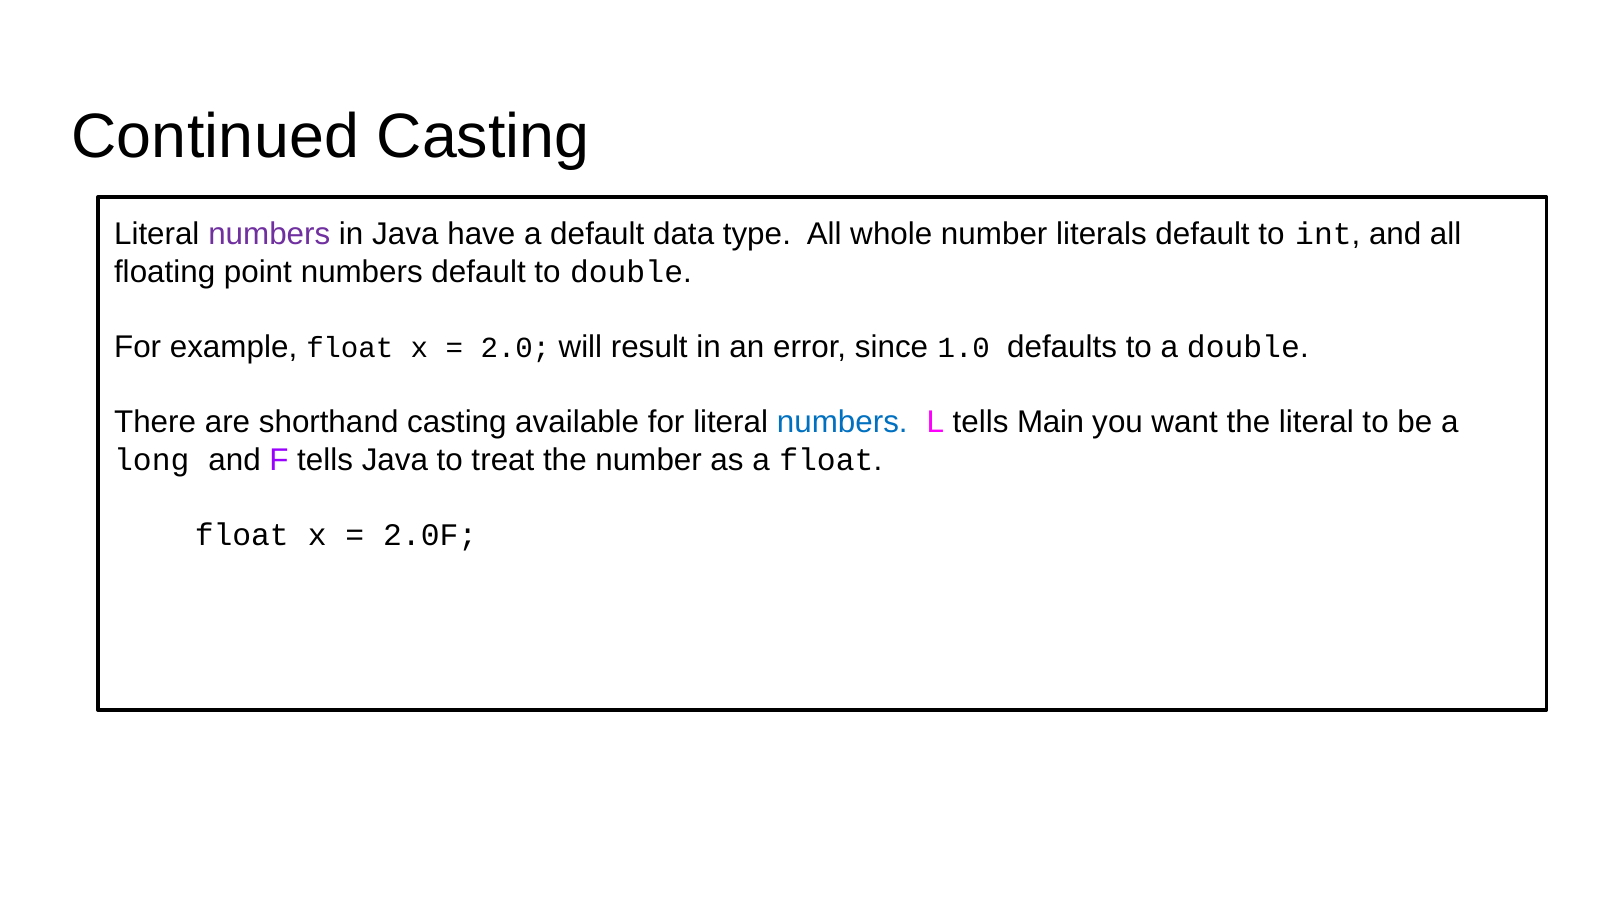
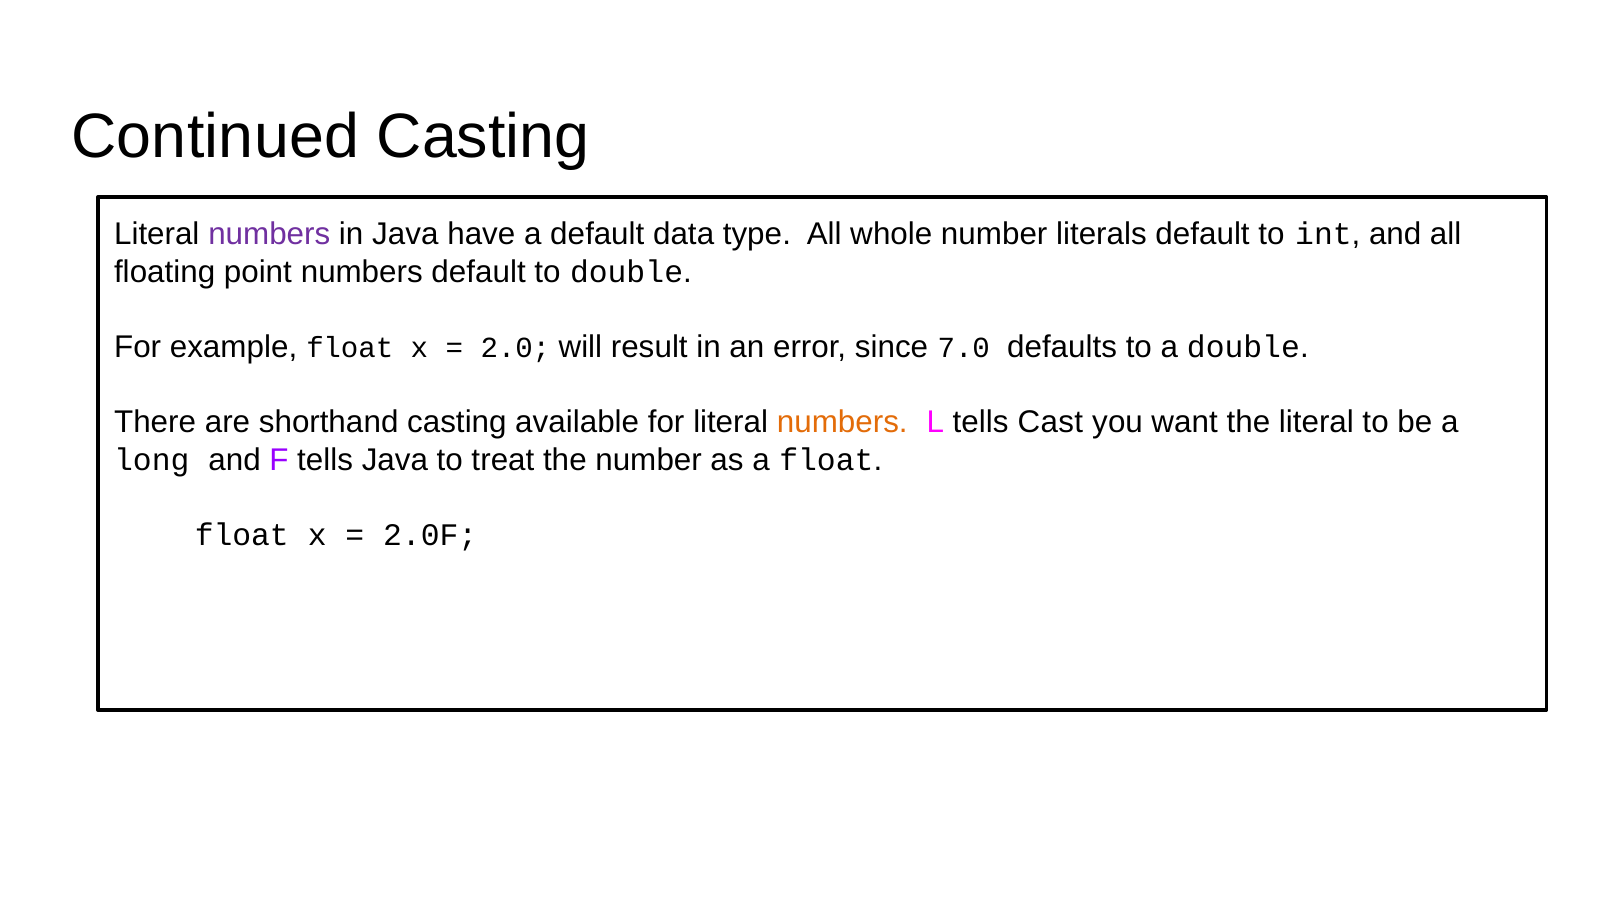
1.0: 1.0 -> 7.0 (964, 348)
numbers colour: blue -> orange (842, 422)
Main: Main -> Cast (1050, 422)
